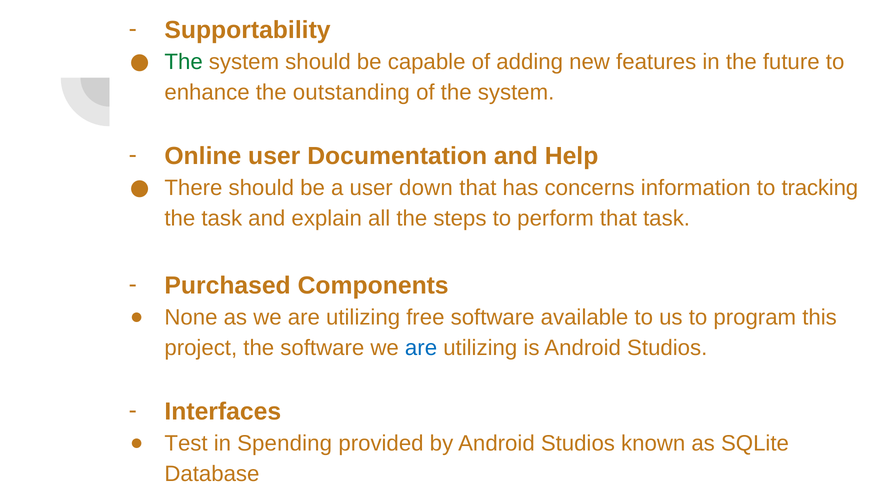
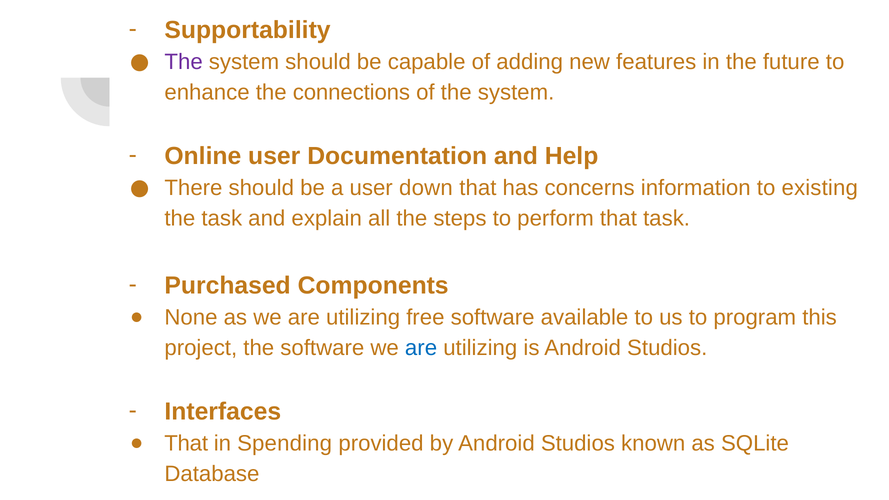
The colour: green -> purple (184, 62)
outstanding: outstanding -> connections (351, 93)
tracking: tracking -> existing (820, 188)
Test: Test -> That (186, 444)
